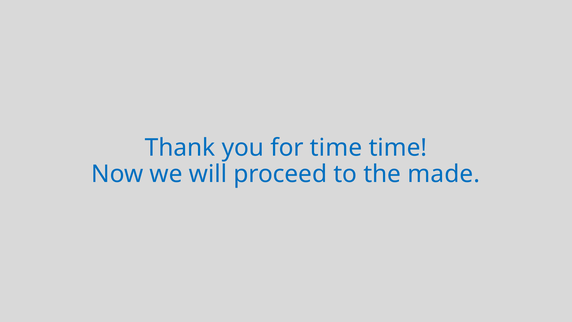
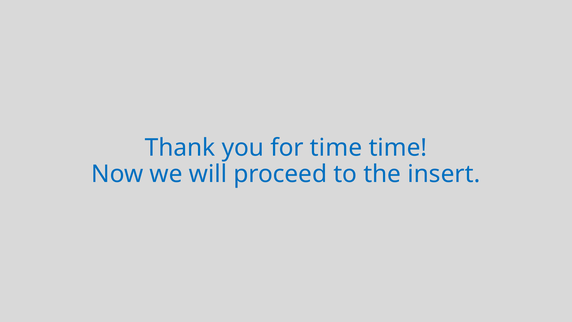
made: made -> insert (444, 174)
